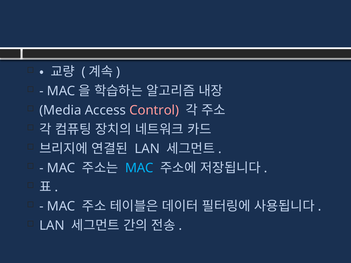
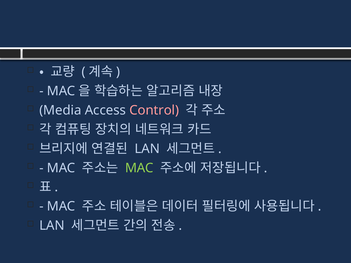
MAC colour: light blue -> light green (139, 168)
